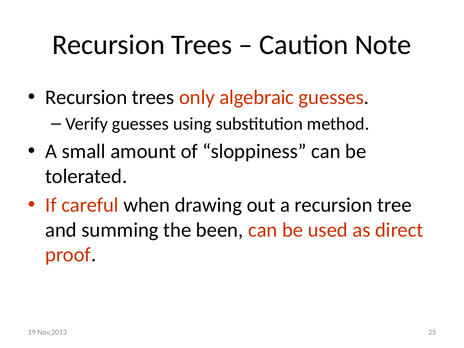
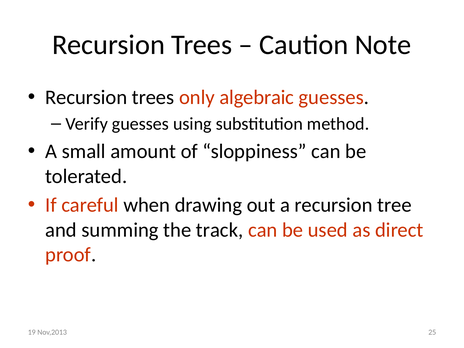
been: been -> track (220, 230)
